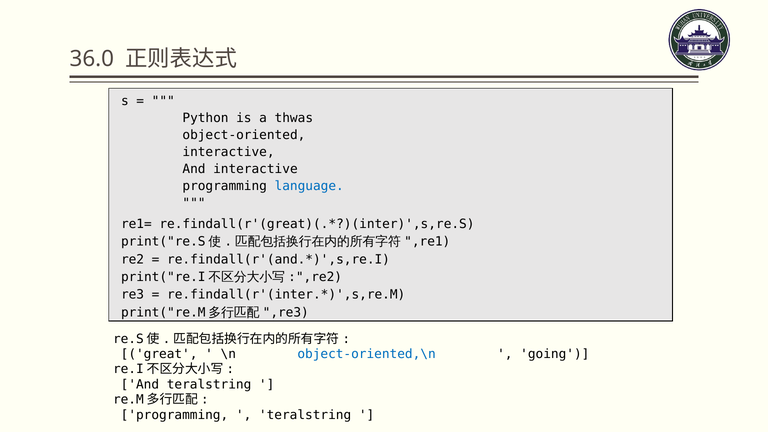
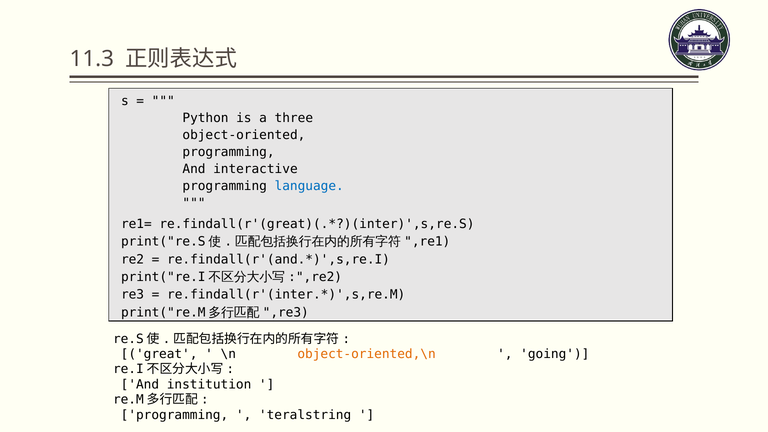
36.0: 36.0 -> 11.3 (92, 59)
thwas: thwas -> three (294, 118)
interactive: interactive -> programming (229, 152)
object-oriented,\n colour: blue -> orange (367, 354)
And teralstring: teralstring -> institution (209, 384)
